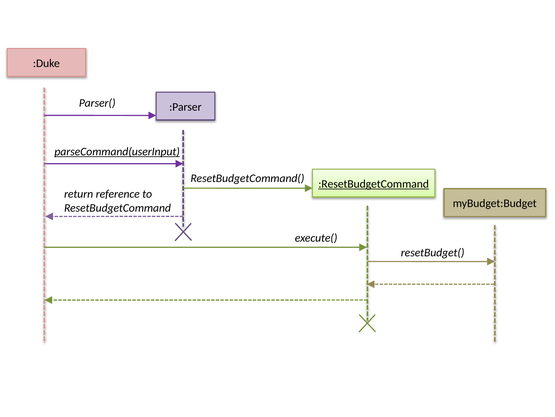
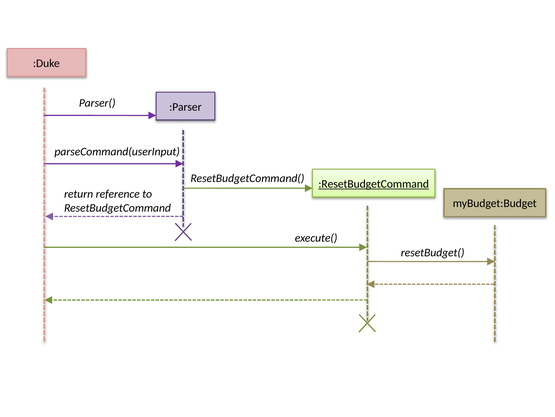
parseCommand(userInput underline: present -> none (117, 151)
